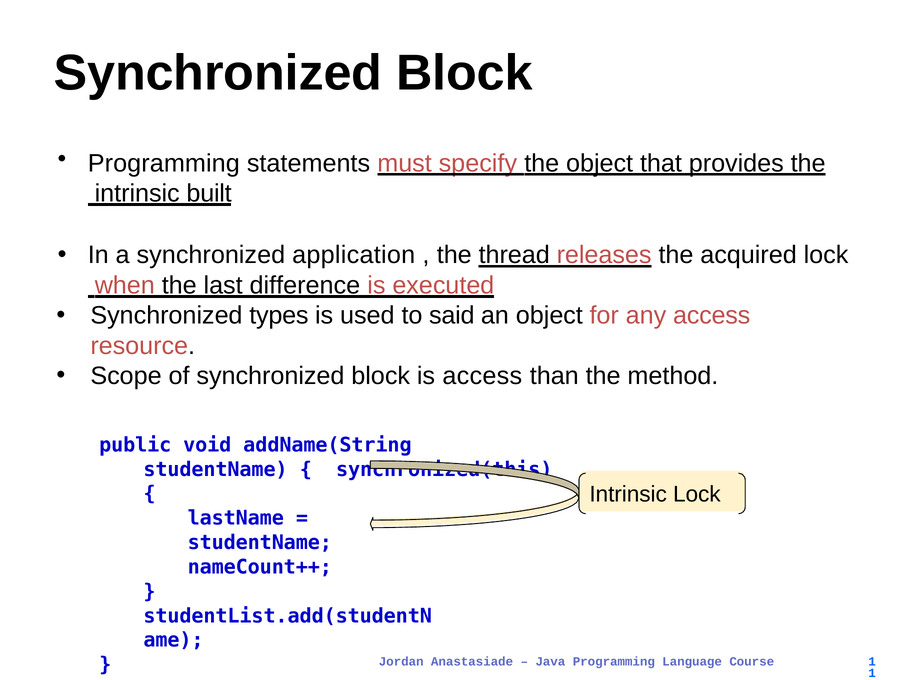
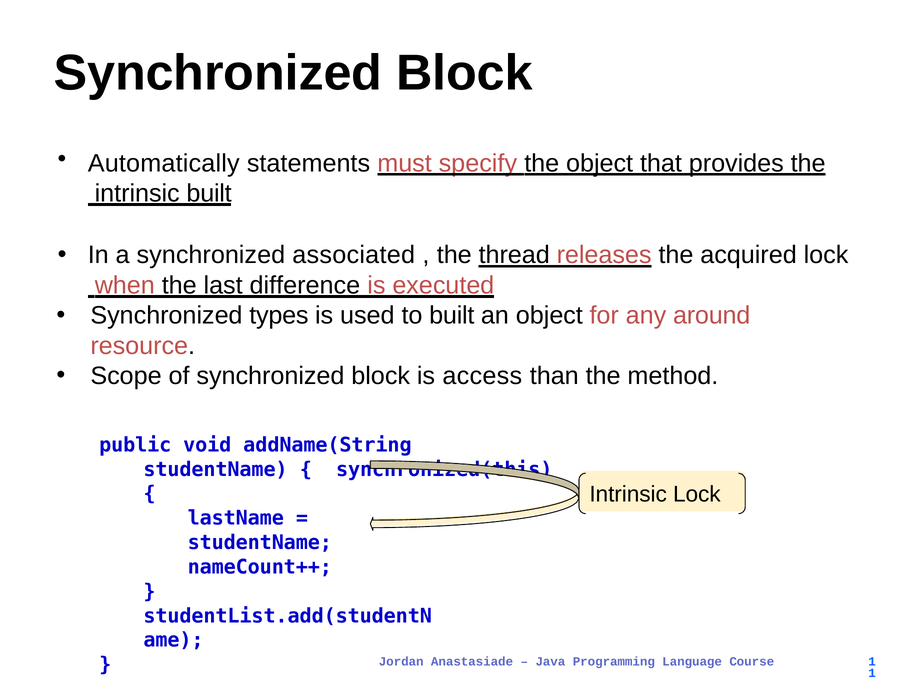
Programming: Programming -> Automatically (164, 163)
application: application -> associated (354, 255)
to said: said -> built (452, 316)
any access: access -> around (712, 316)
